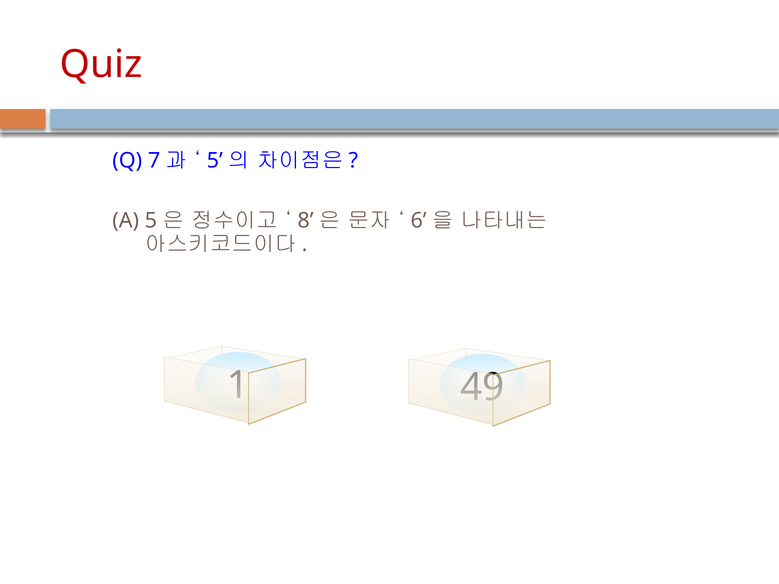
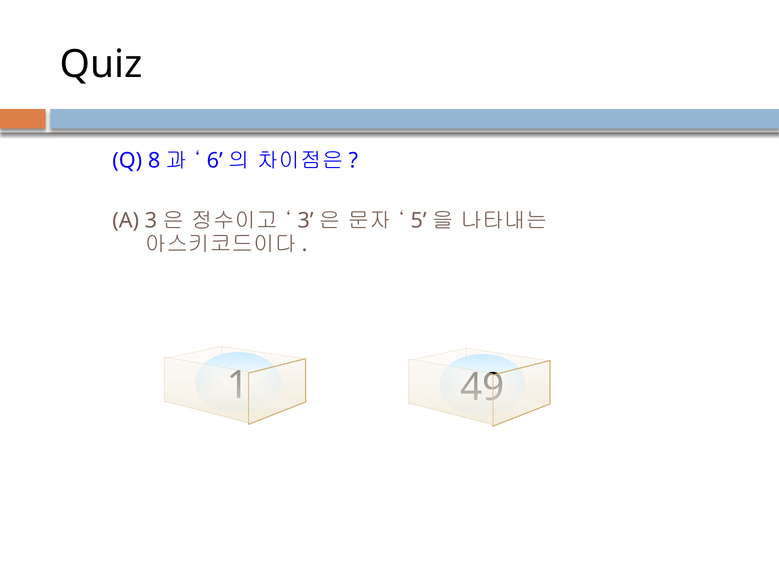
Quiz colour: red -> black (101, 64)
7: 7 -> 8 (154, 161)
5: 5 -> 6 (215, 161)
A 5: 5 -> 3 (151, 221)
8: 8 -> 3 (306, 221)
6: 6 -> 5 (419, 221)
